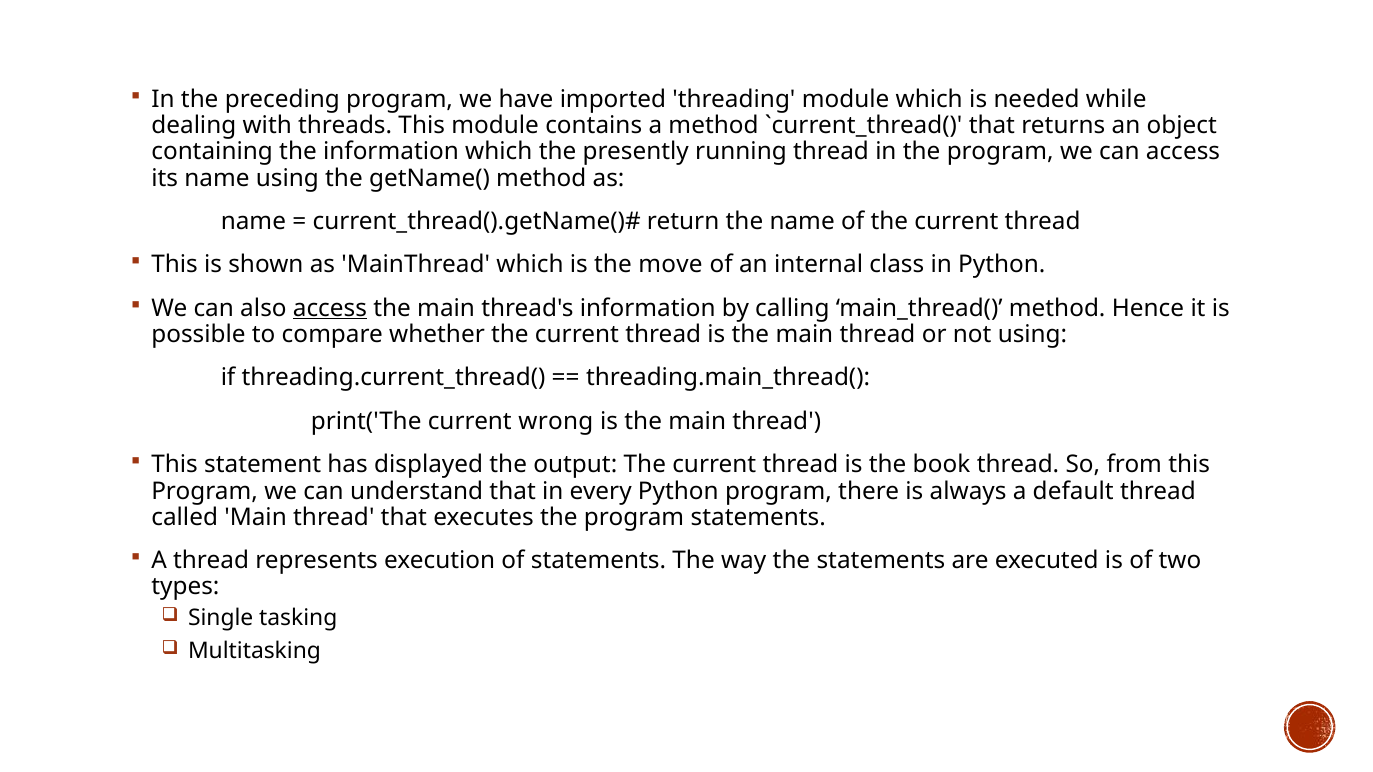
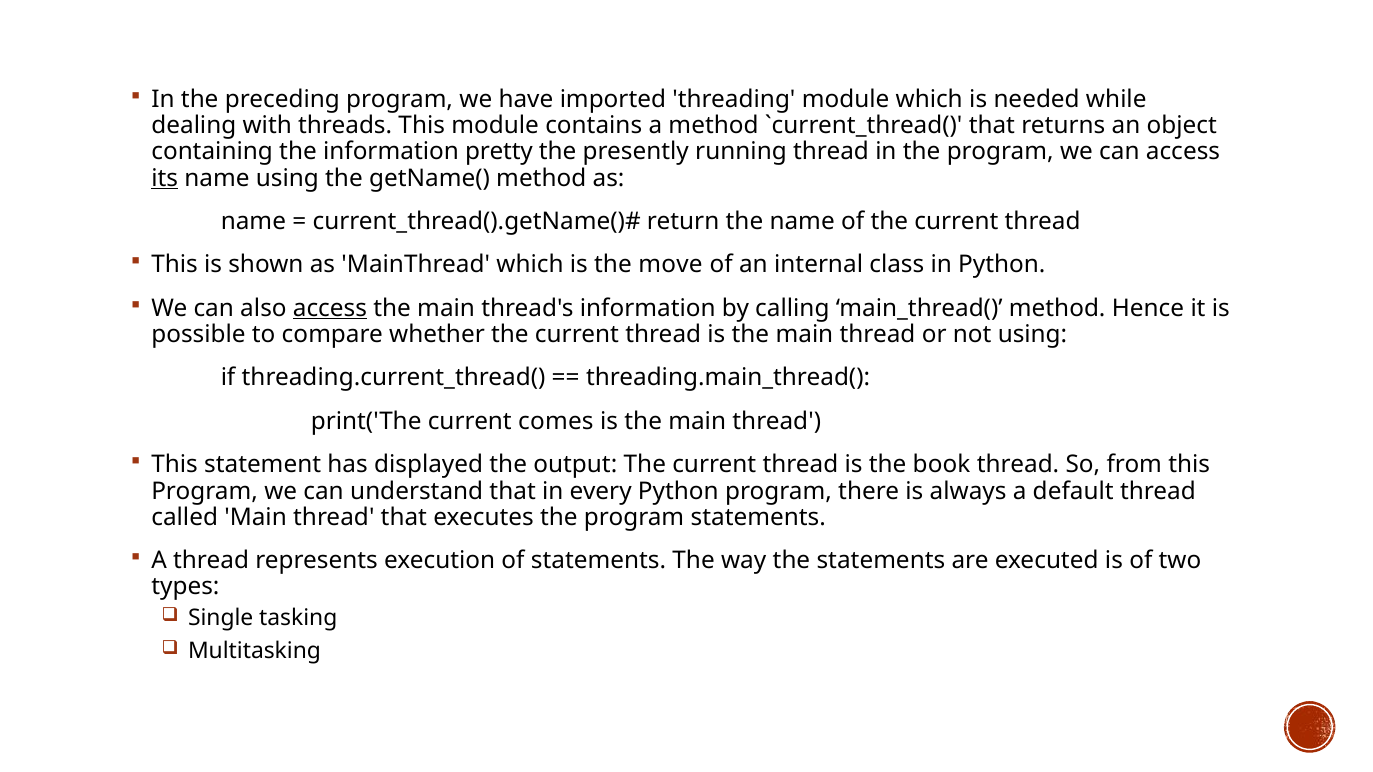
information which: which -> pretty (499, 152)
its underline: none -> present (165, 178)
wrong: wrong -> comes (556, 422)
